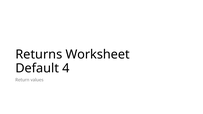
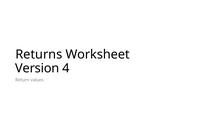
Default: Default -> Version (37, 68)
